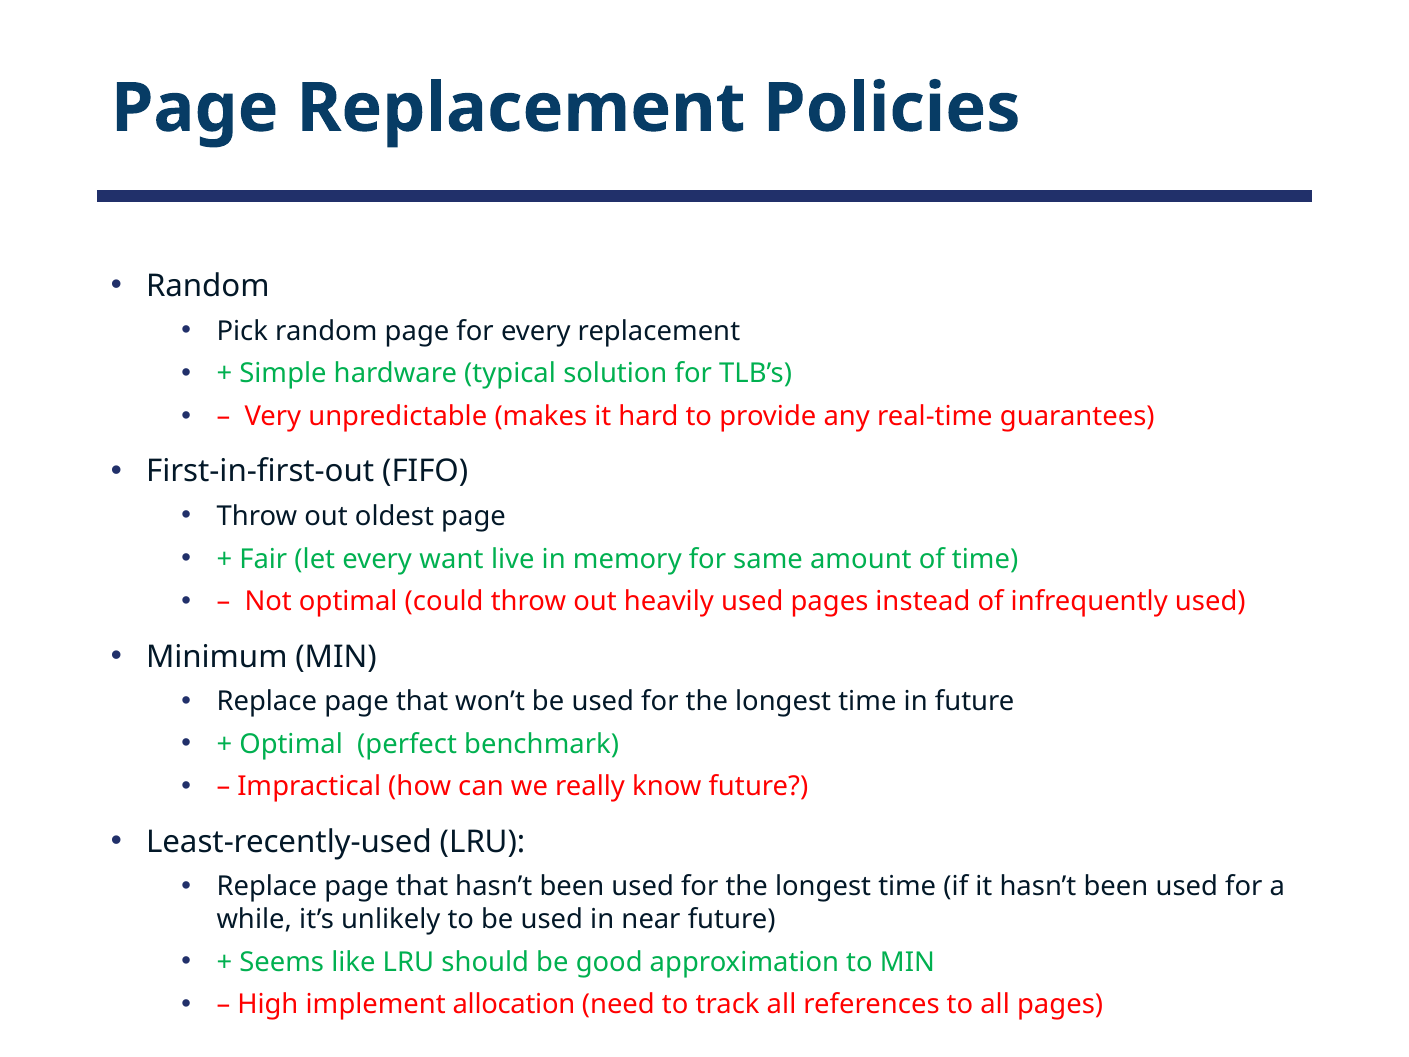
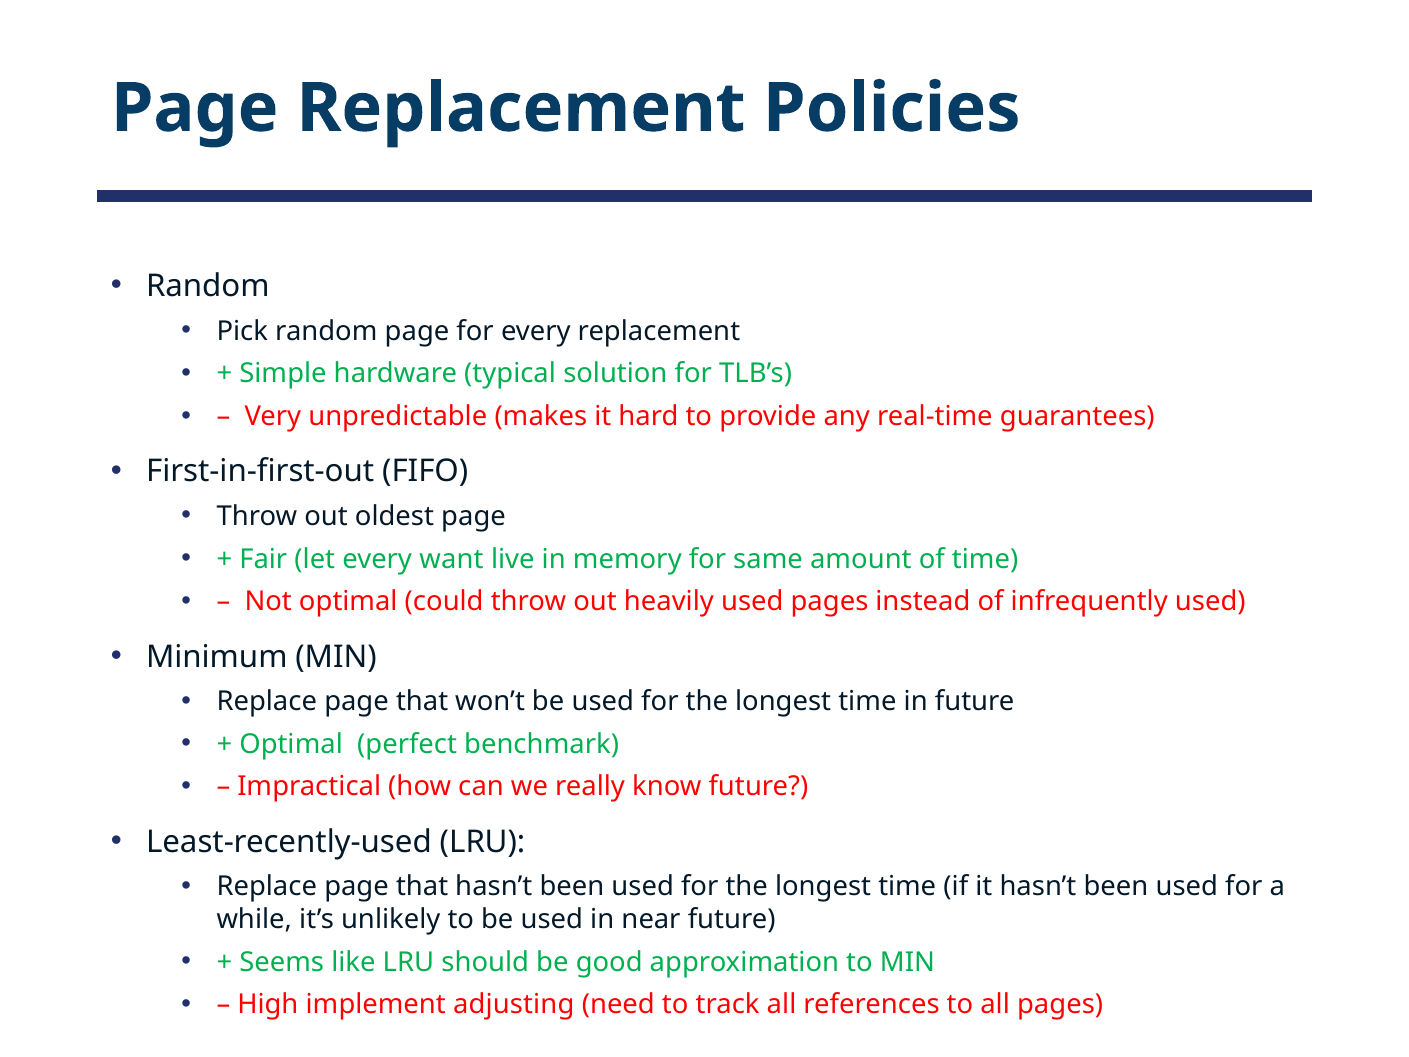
allocation: allocation -> adjusting (514, 1005)
